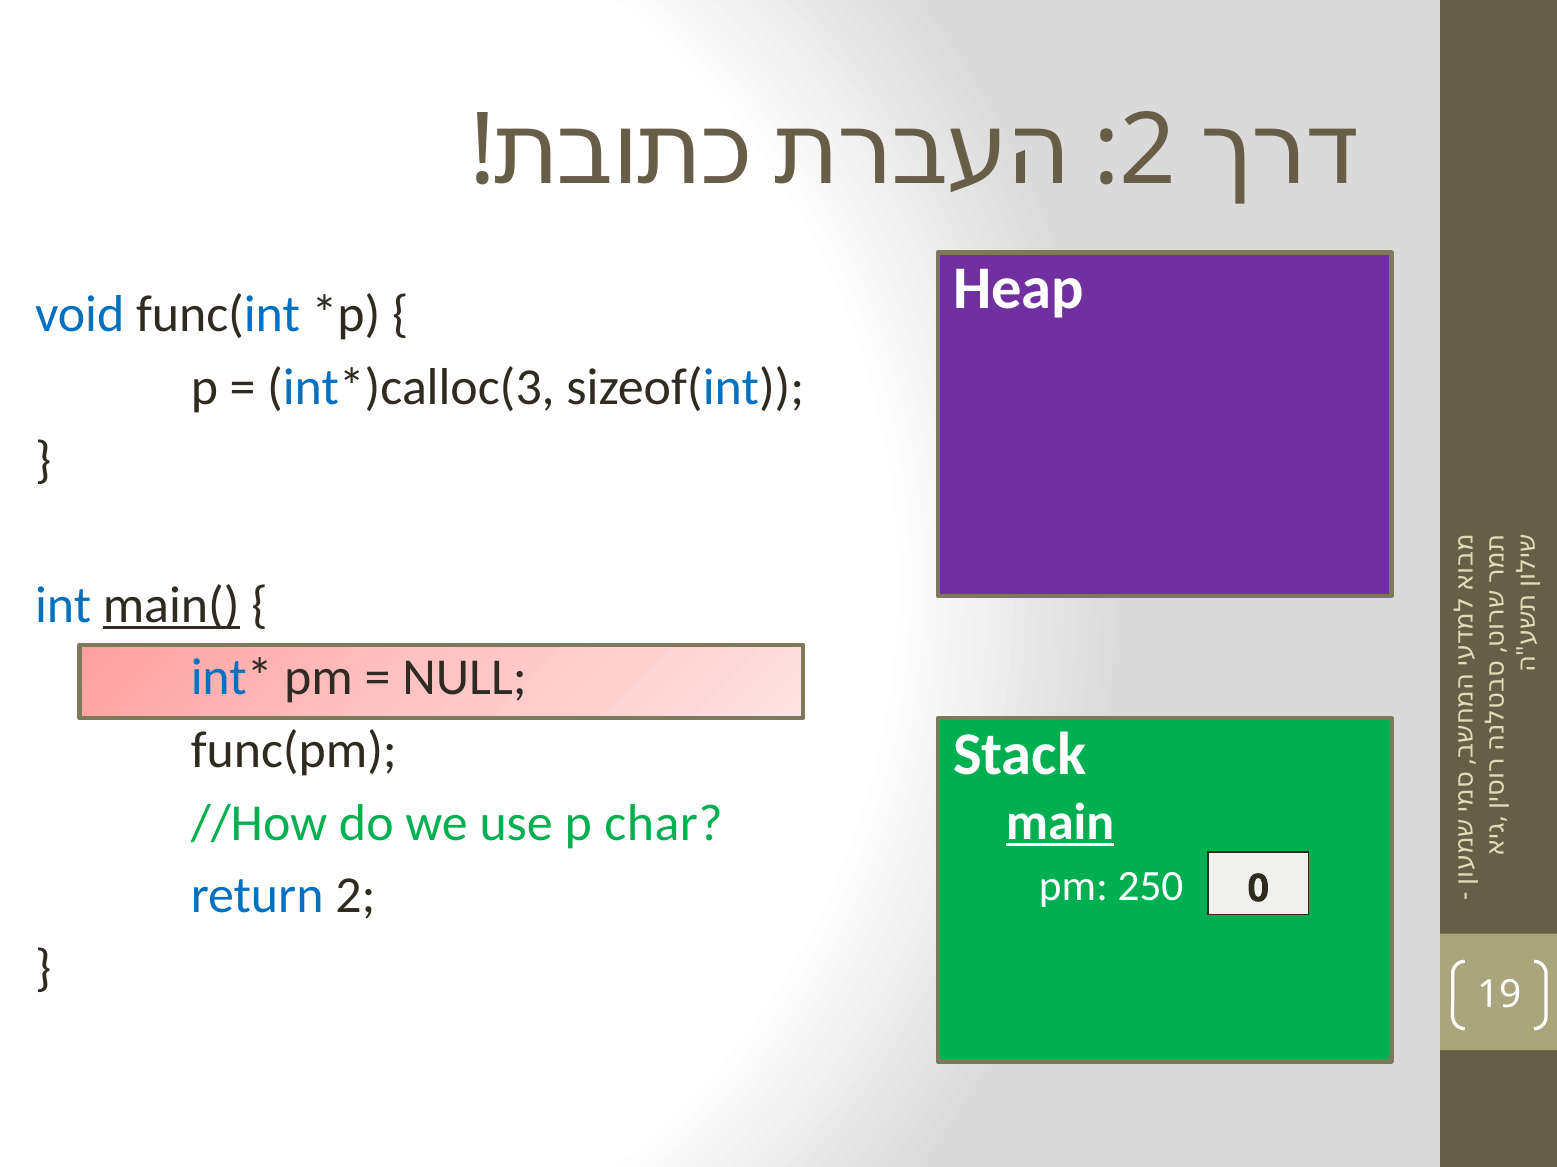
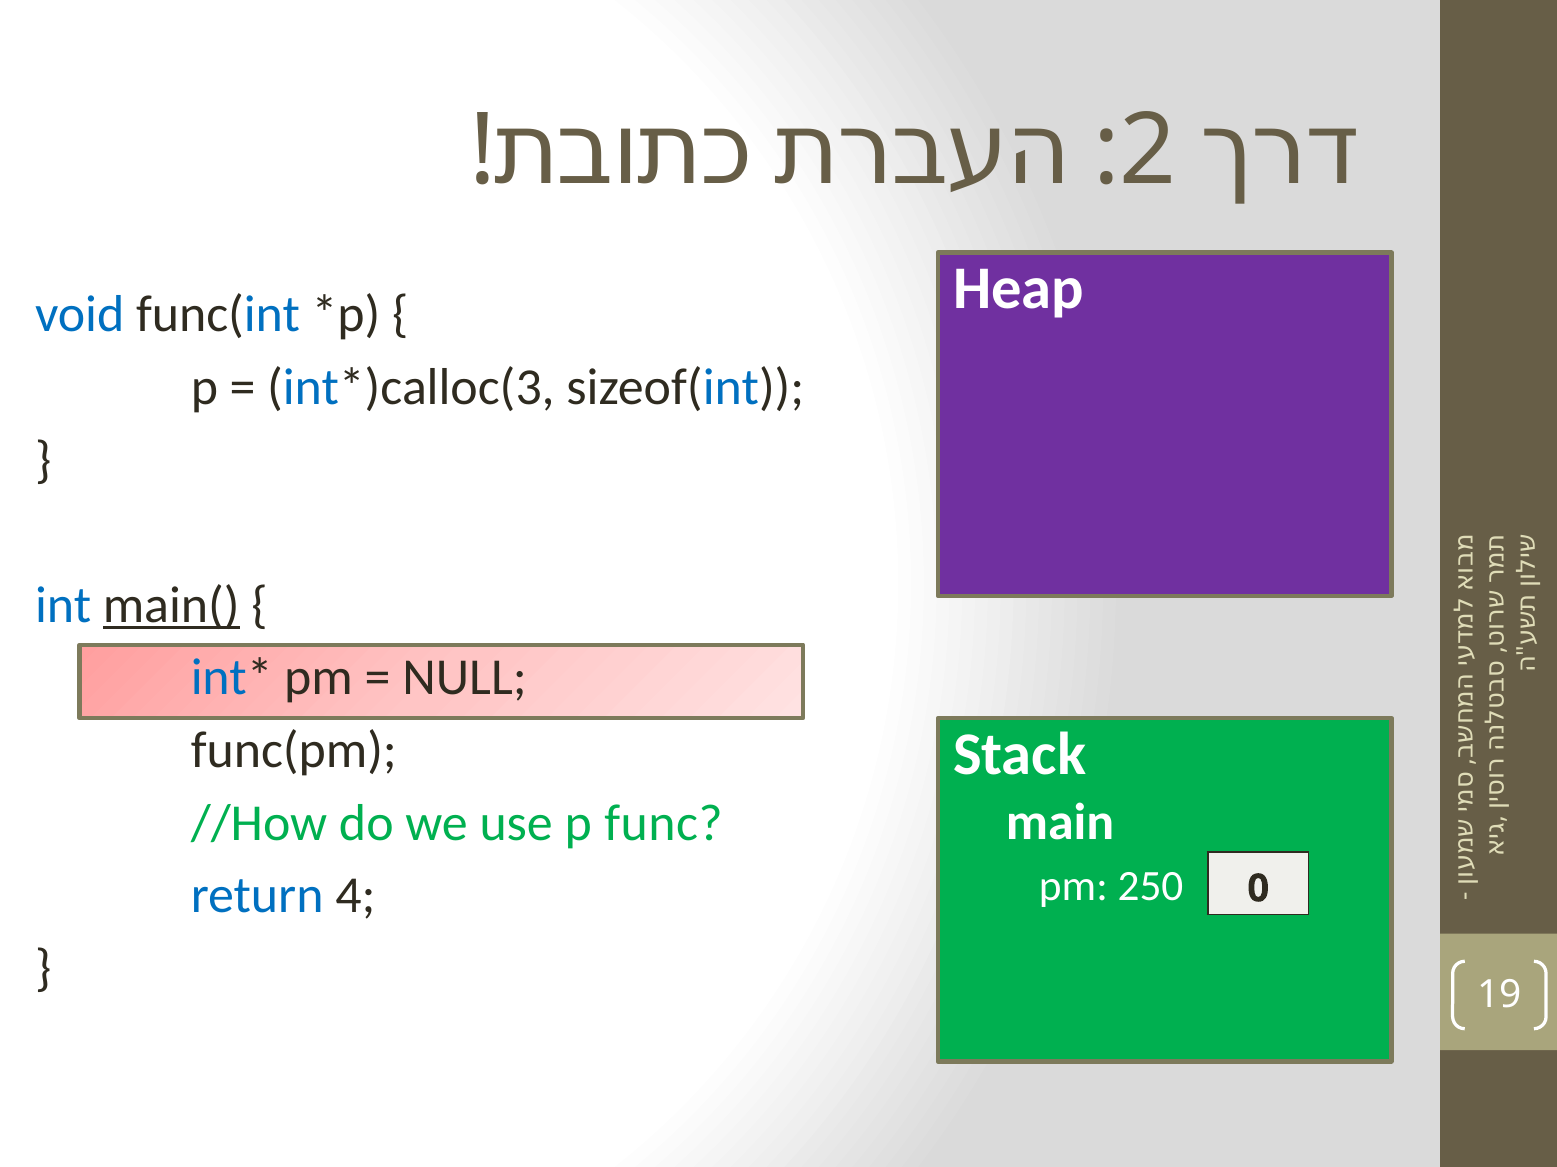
main underline: present -> none (1060, 822)
char: char -> func (663, 824)
return 2: 2 -> 4 (355, 896)
